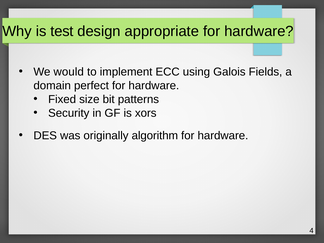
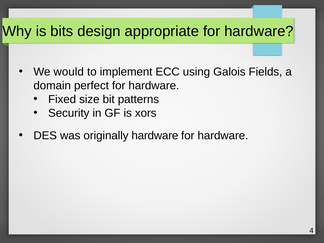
test: test -> bits (62, 31)
originally algorithm: algorithm -> hardware (155, 136)
